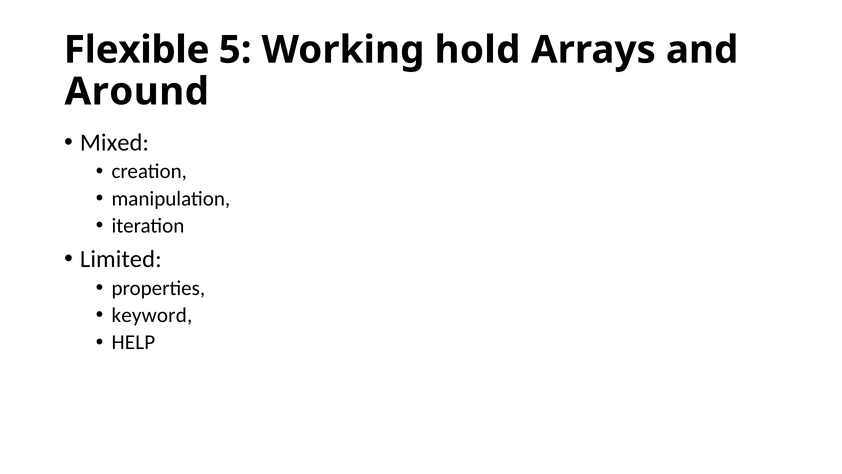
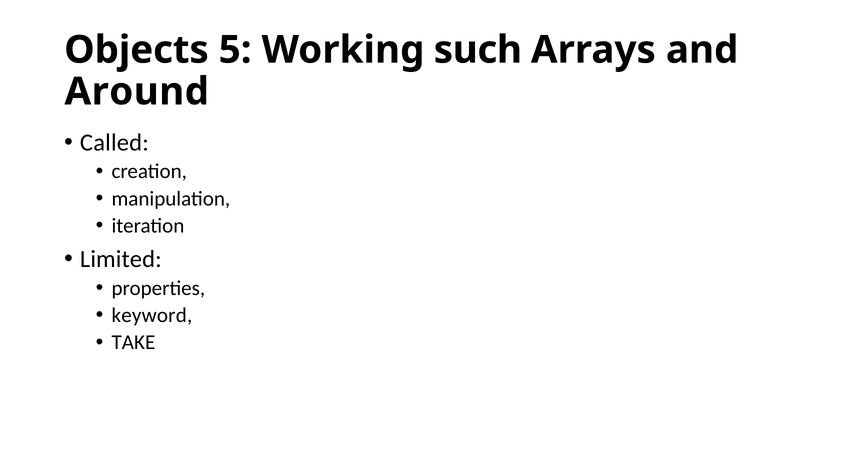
Flexible: Flexible -> Objects (136, 50)
hold: hold -> such (478, 50)
Mixed: Mixed -> Called (114, 142)
HELP: HELP -> TAKE (133, 342)
